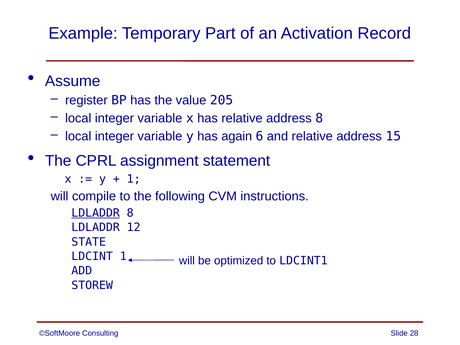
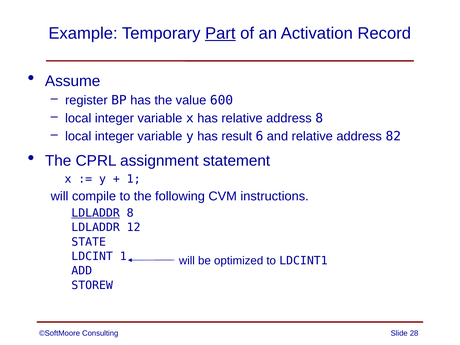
Part underline: none -> present (220, 33)
205: 205 -> 600 (222, 100)
again: again -> result (237, 136)
15: 15 -> 82 (393, 136)
